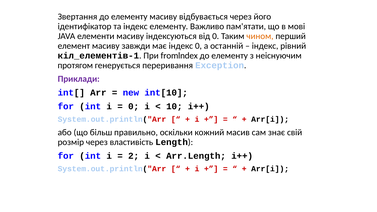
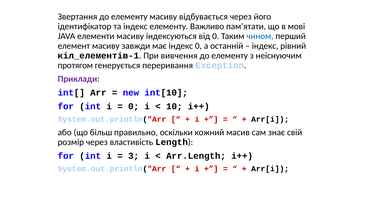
чином colour: orange -> blue (260, 36)
fromlndex: fromlndex -> вивчення (179, 56)
2: 2 -> 3 (134, 156)
